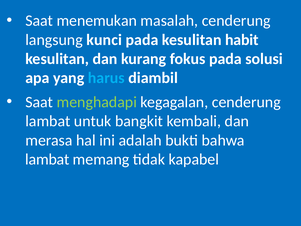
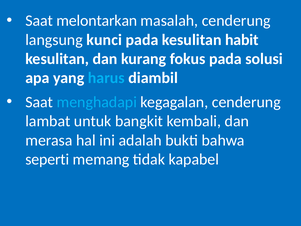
menemukan: menemukan -> melontarkan (97, 21)
menghadapi colour: light green -> light blue (97, 102)
lambat: lambat -> seperti (47, 159)
